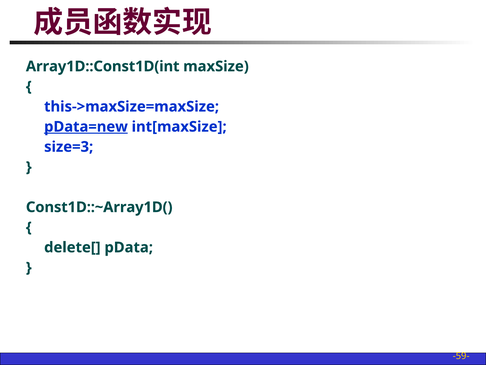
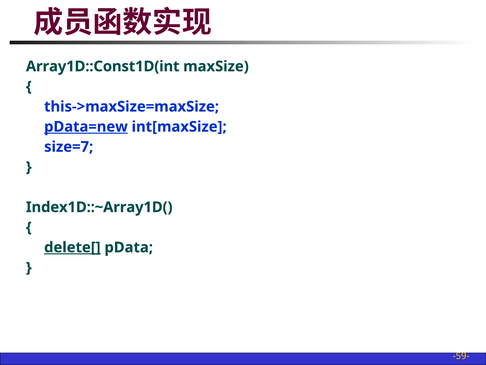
size=3: size=3 -> size=7 (69, 147)
Const1D::~Array1D(: Const1D::~Array1D( -> Index1D::~Array1D( (99, 207)
delete[ underline: none -> present (72, 247)
